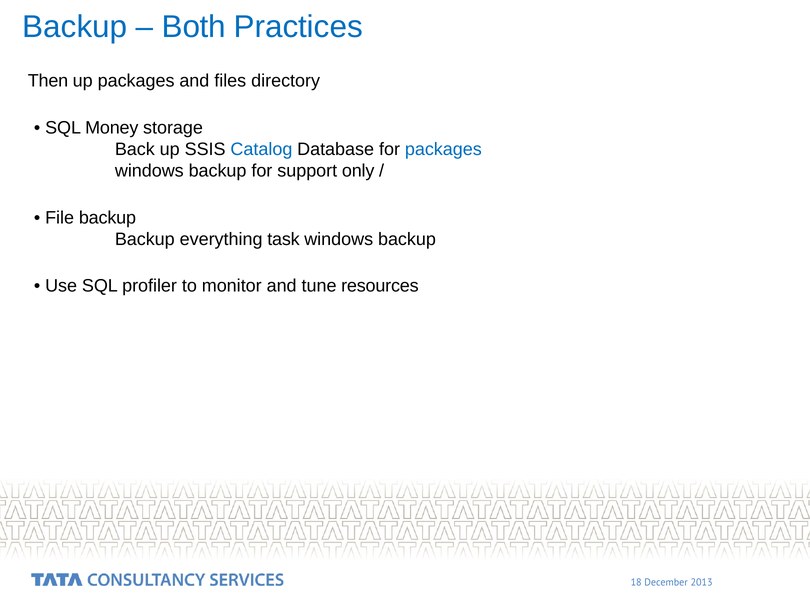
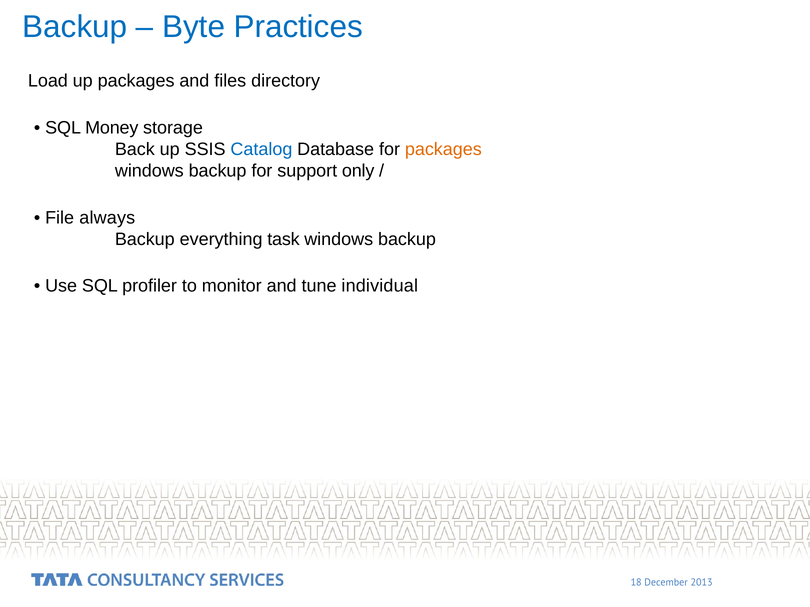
Both: Both -> Byte (194, 27)
Then: Then -> Load (48, 81)
packages colour: blue -> orange (443, 149)
File backup: backup -> always (107, 218)
resources: resources -> individual (380, 286)
